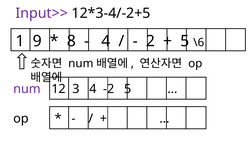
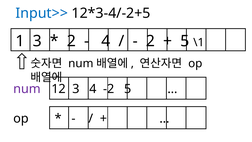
Input>> colour: purple -> blue (42, 13)
1 9: 9 -> 3 (37, 41)
8: 8 -> 2 (71, 41)
\6: \6 -> \1 (199, 43)
